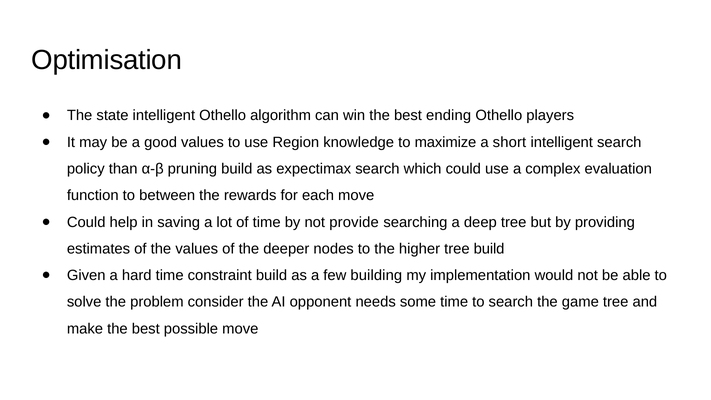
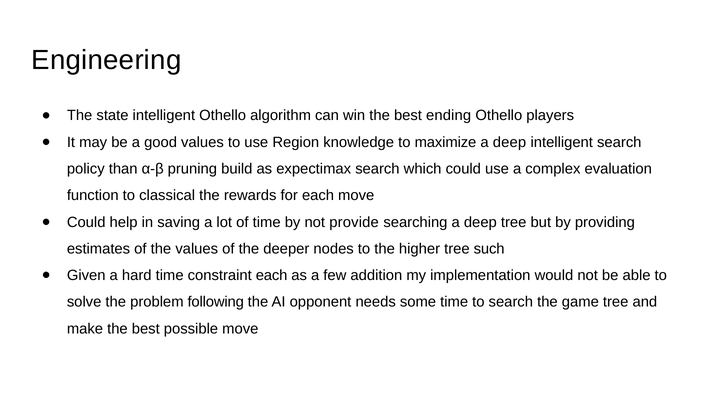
Optimisation: Optimisation -> Engineering (106, 60)
short: short -> deep (509, 142)
between: between -> classical (167, 195)
tree build: build -> such (489, 249)
constraint build: build -> each (272, 275)
building: building -> addition (376, 275)
consider: consider -> following (216, 302)
